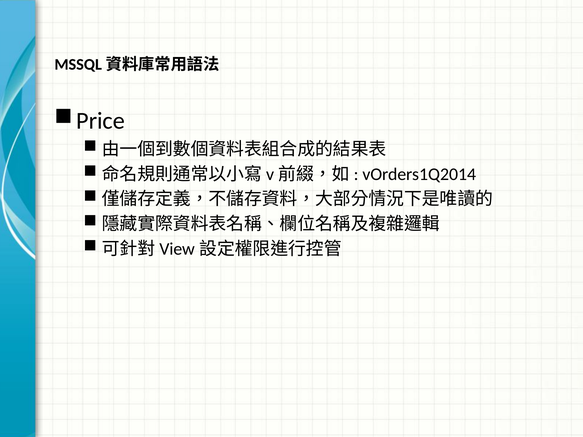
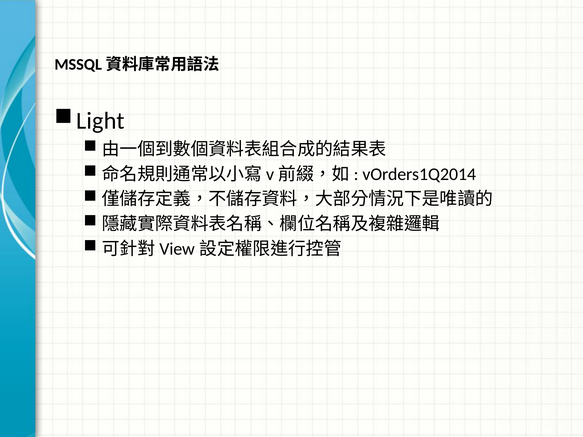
Price: Price -> Light (101, 121)
